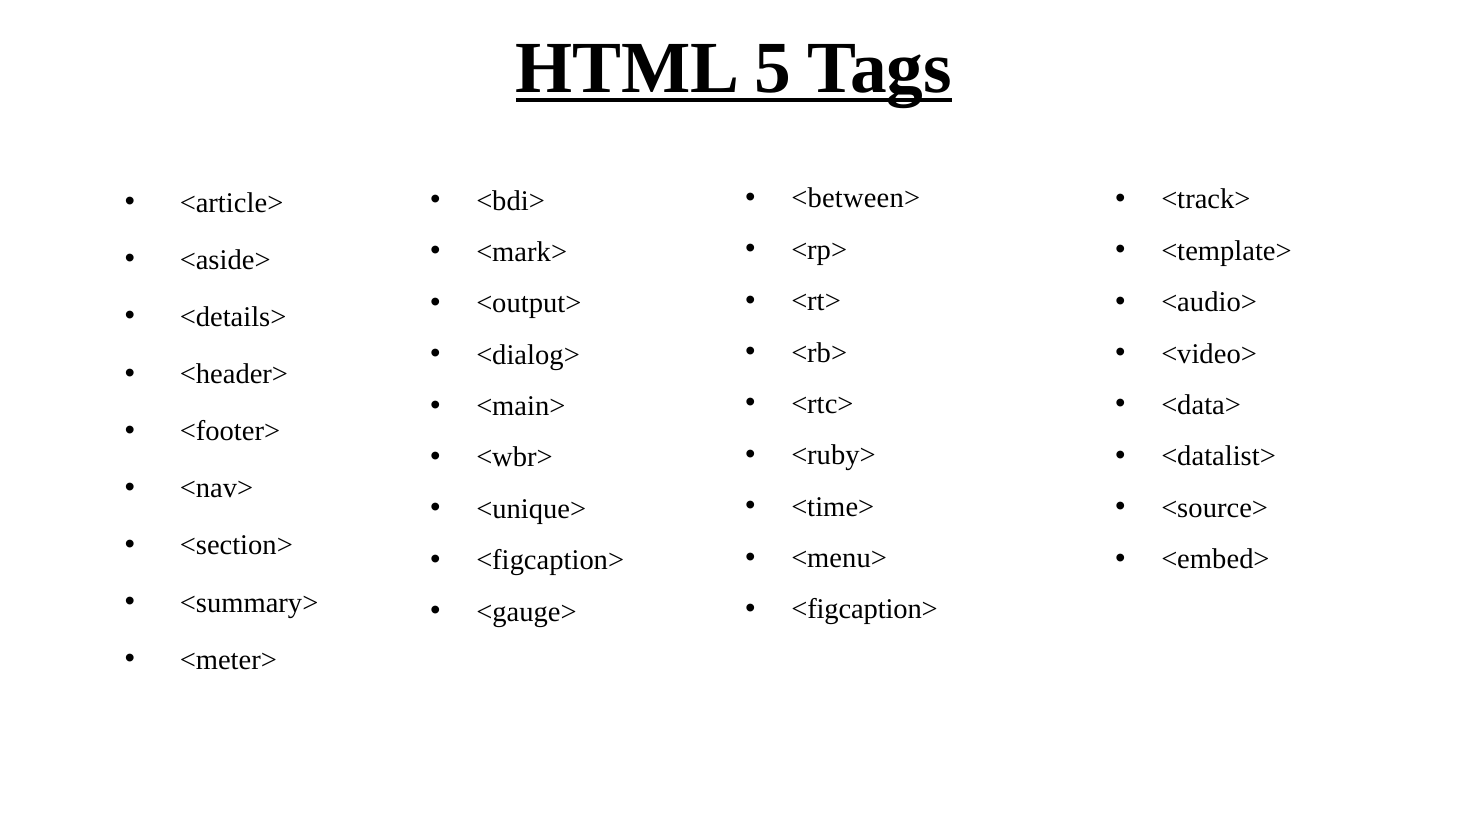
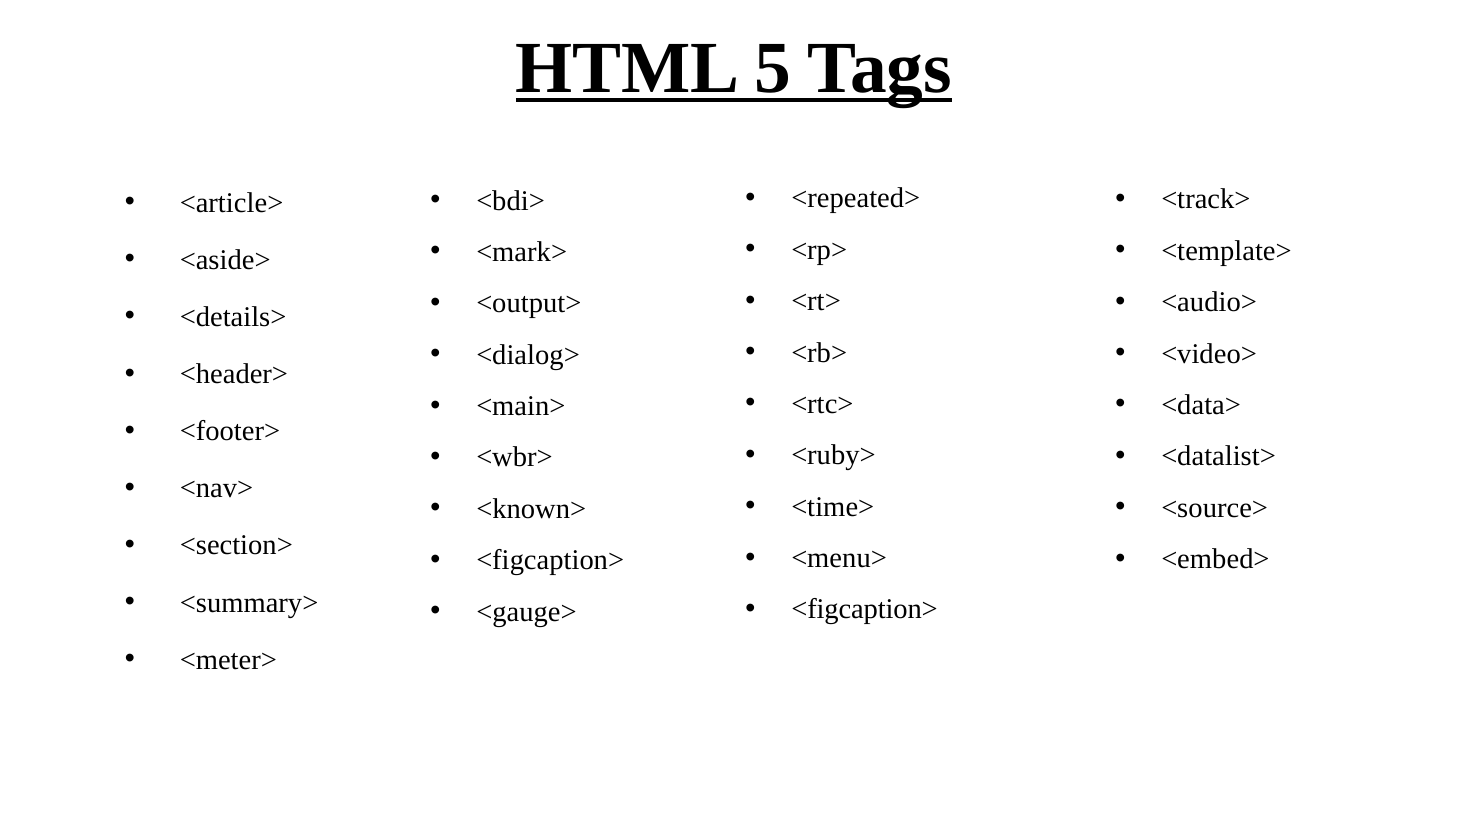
<between>: <between> -> <repeated> (856, 198)
<unique>: <unique> -> <known> (531, 509)
